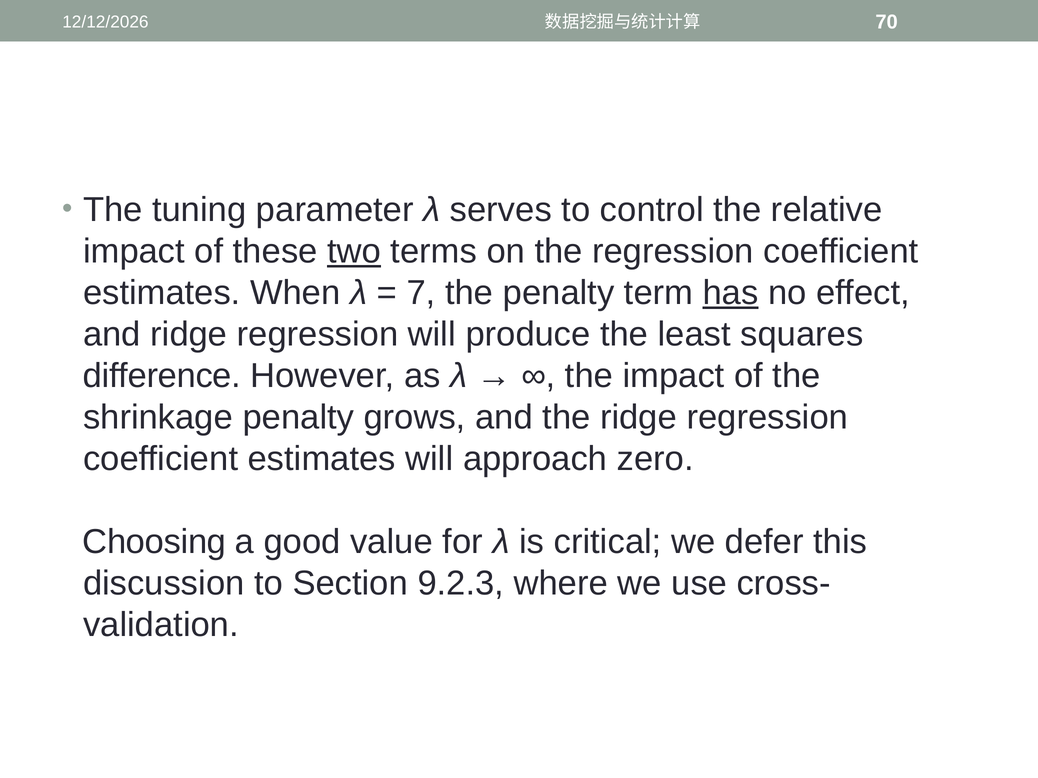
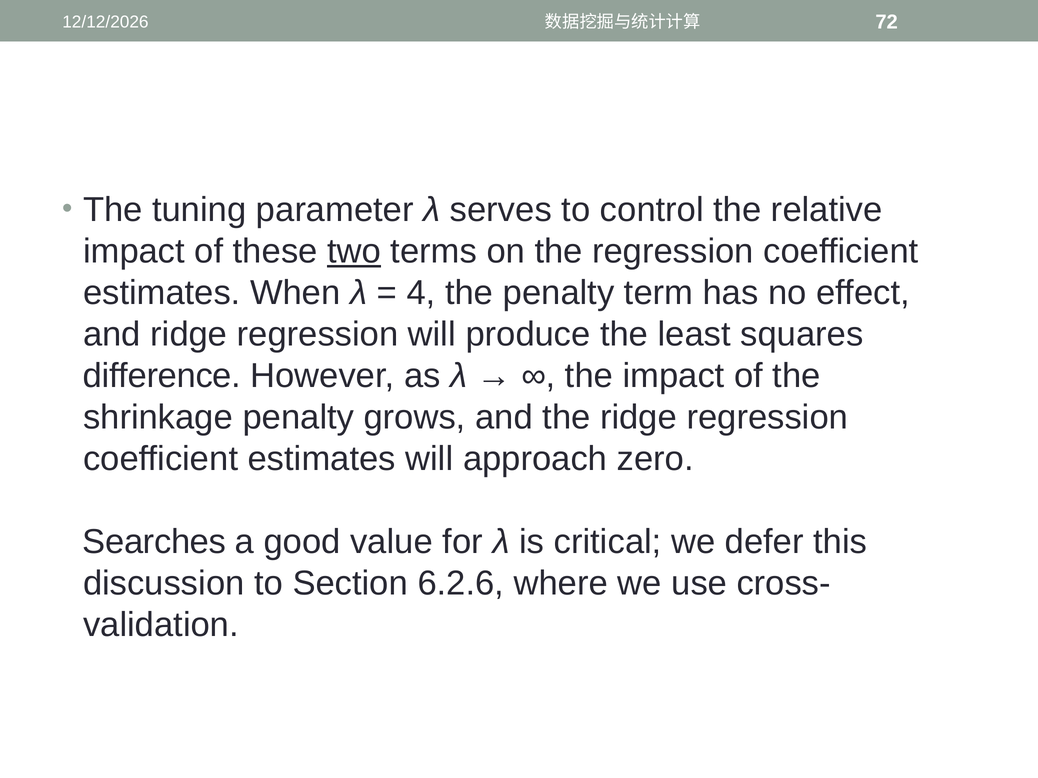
70: 70 -> 72 (887, 22)
7: 7 -> 4 (421, 293)
has underline: present -> none (731, 293)
Choosing: Choosing -> Searches (154, 542)
9.2.3: 9.2.3 -> 6.2.6 (461, 584)
